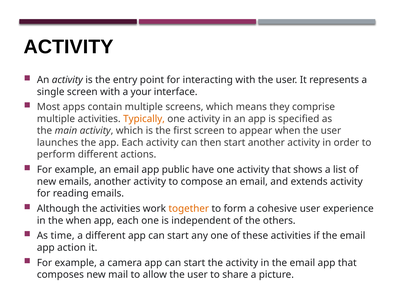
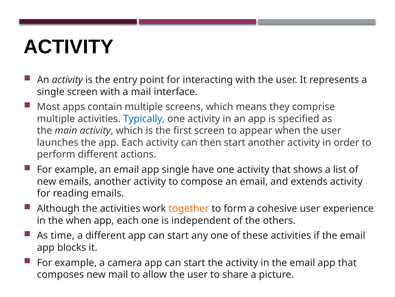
a your: your -> mail (141, 92)
Typically colour: orange -> blue (144, 119)
app public: public -> single (176, 169)
action: action -> blocks (72, 247)
